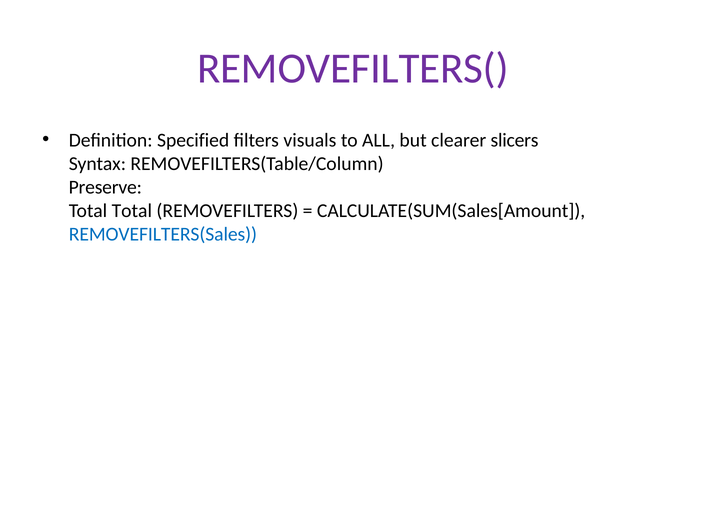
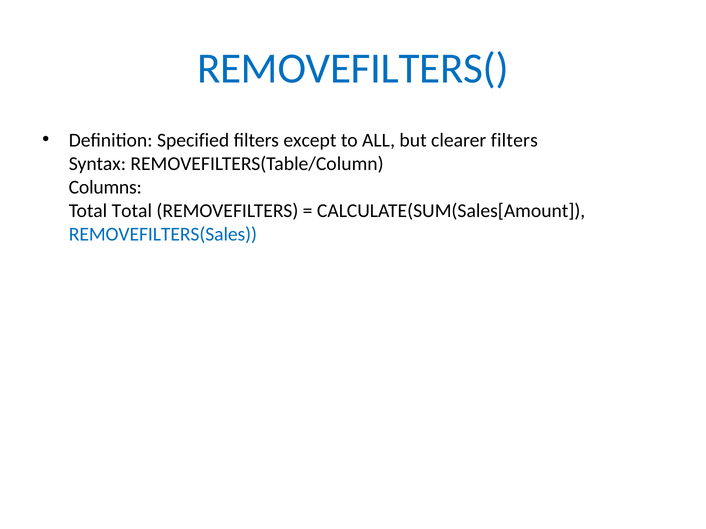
REMOVEFILTERS( colour: purple -> blue (353, 68)
visuals: visuals -> except (310, 140)
clearer slicers: slicers -> filters (514, 140)
Preserve: Preserve -> Columns (105, 187)
